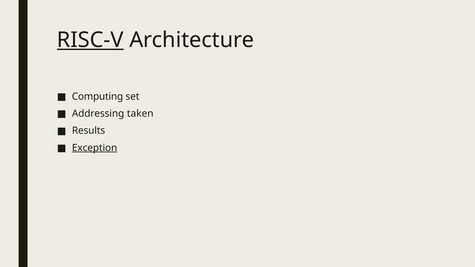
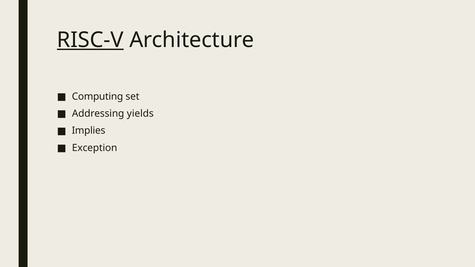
taken: taken -> yields (140, 114)
Results: Results -> Implies (89, 131)
Exception underline: present -> none (95, 148)
